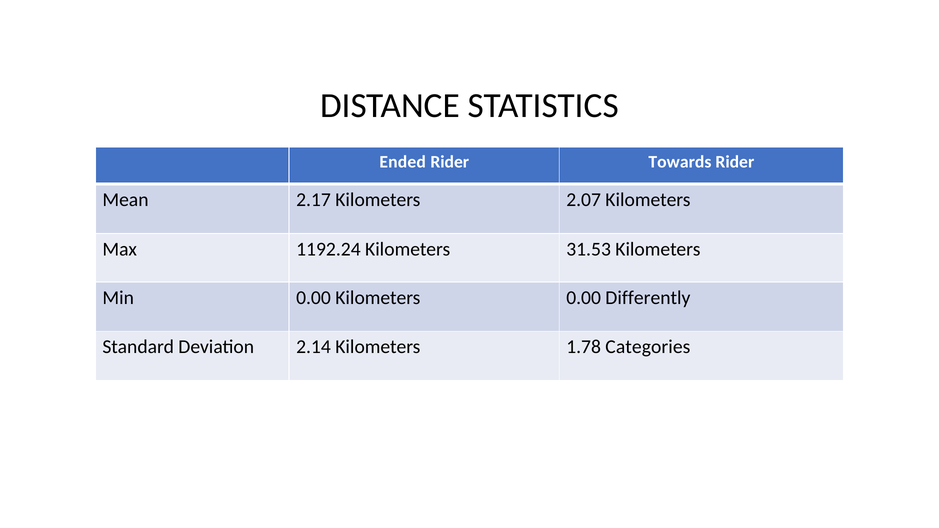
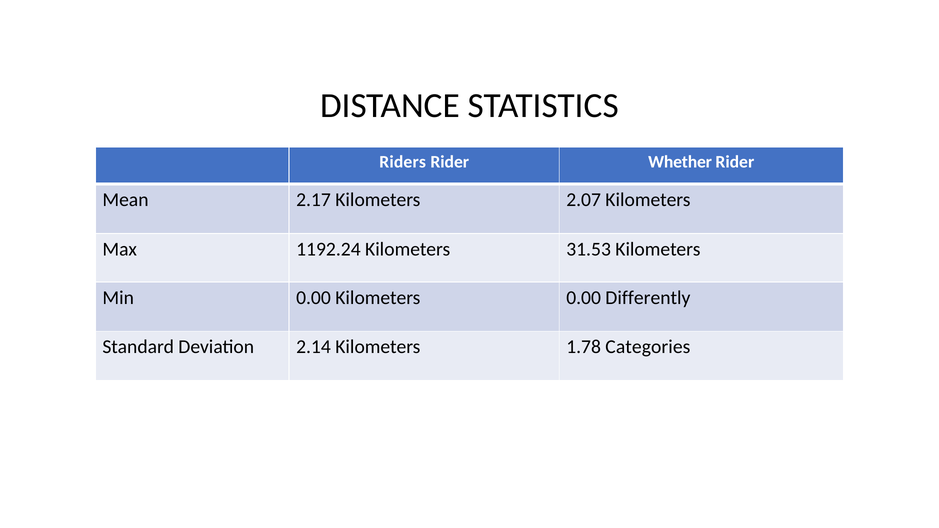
Ended: Ended -> Riders (403, 162)
Towards: Towards -> Whether (680, 162)
